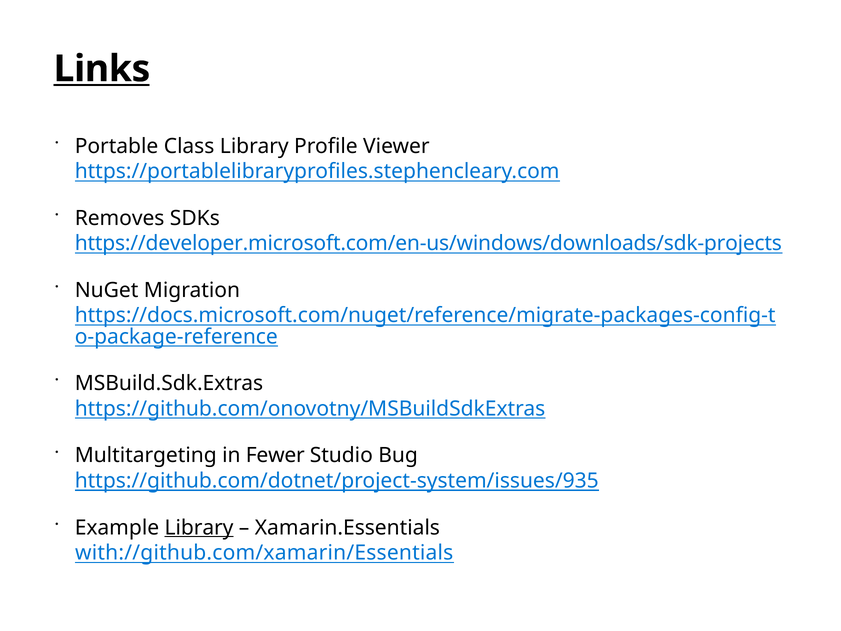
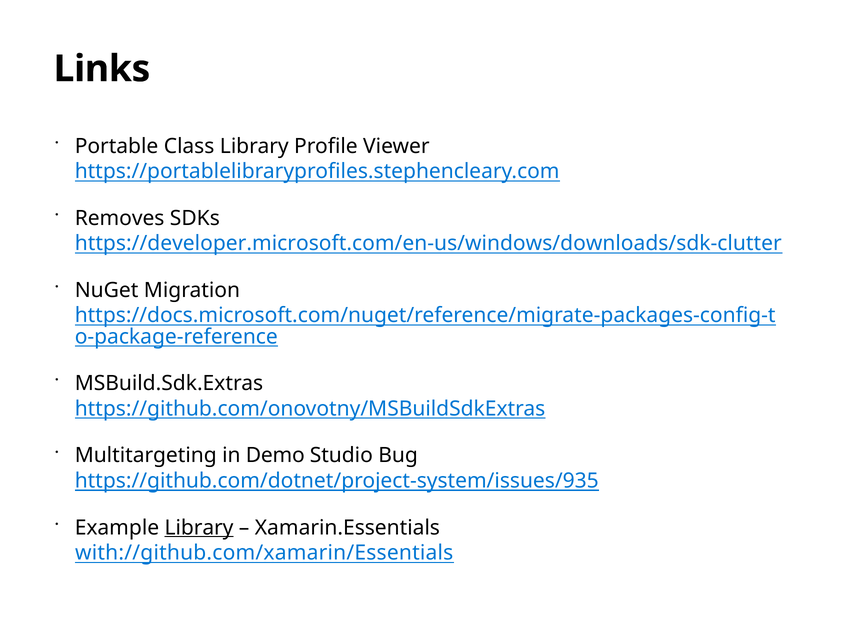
Links underline: present -> none (102, 69)
https://developer.microsoft.com/en-us/windows/downloads/sdk-projects: https://developer.microsoft.com/en-us/windows/downloads/sdk-projects -> https://developer.microsoft.com/en-us/windows/downloads/sdk-clutter (428, 243)
Fewer: Fewer -> Demo (275, 455)
